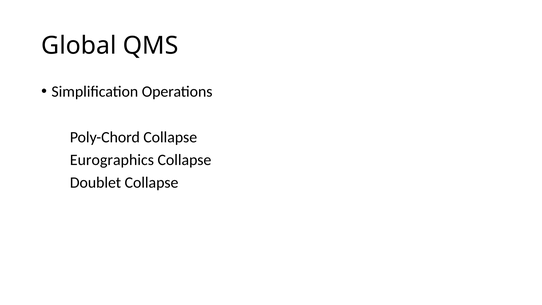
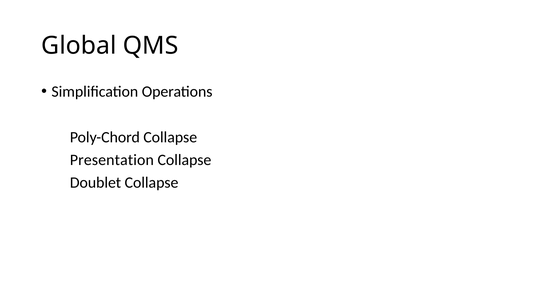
Eurographics: Eurographics -> Presentation (112, 160)
